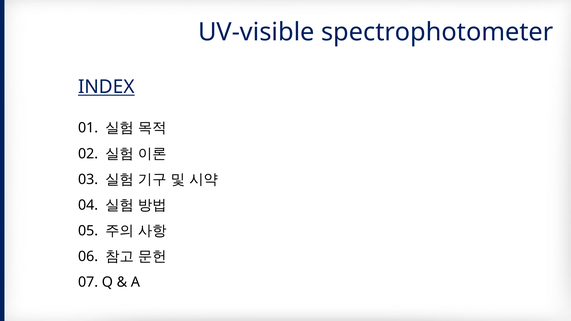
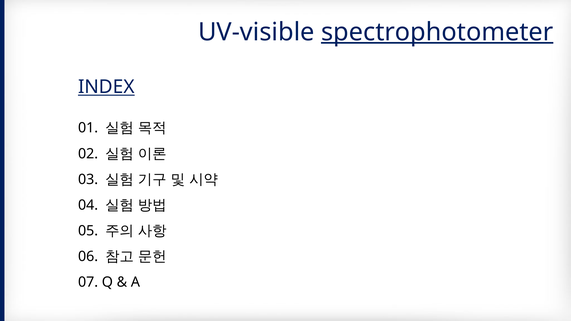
spectrophotometer underline: none -> present (437, 32)
